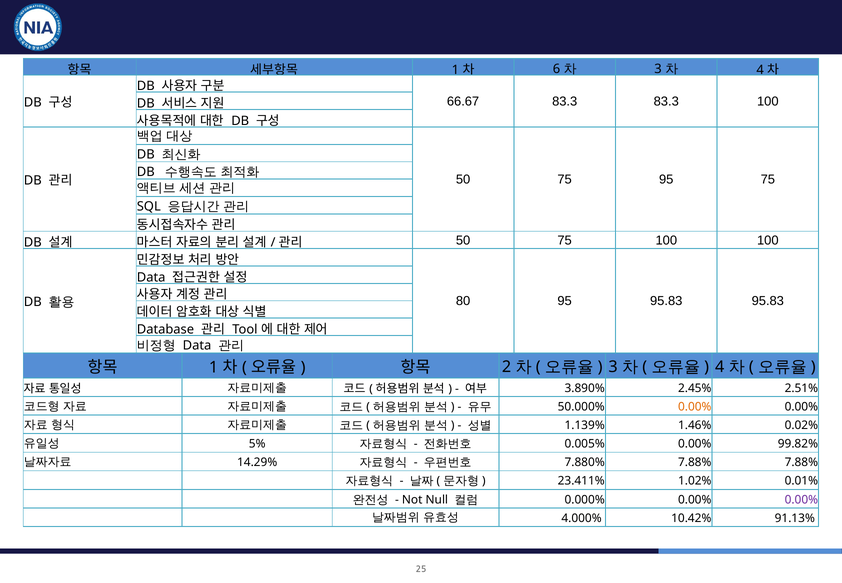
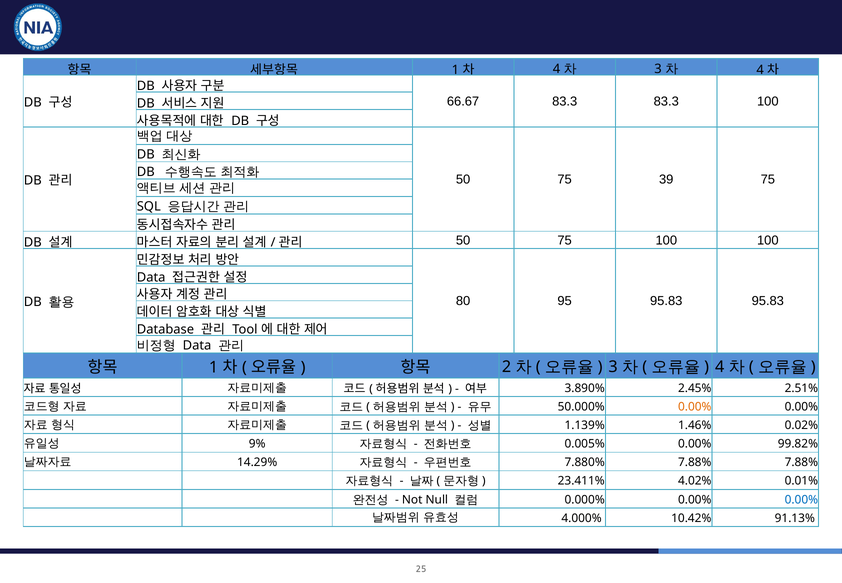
6: 6 -> 4 (556, 69)
75 95: 95 -> 39 (666, 179)
5%: 5% -> 9% (257, 444)
1.02%: 1.02% -> 4.02% (695, 481)
0.00% colour: purple -> blue (801, 500)
